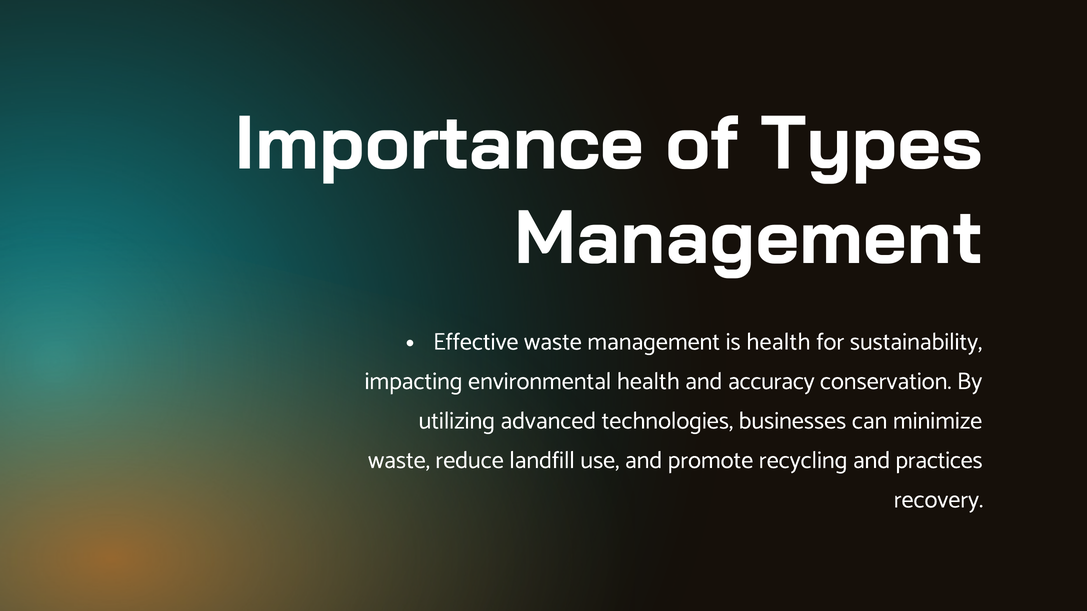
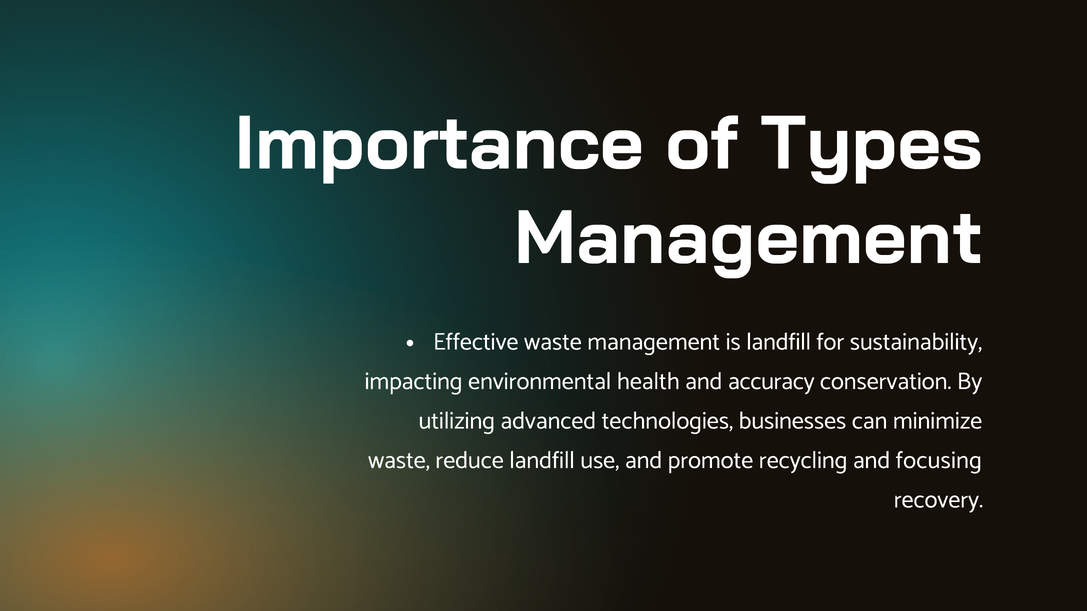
is health: health -> landfill (779, 342)
practices: practices -> focusing (939, 460)
